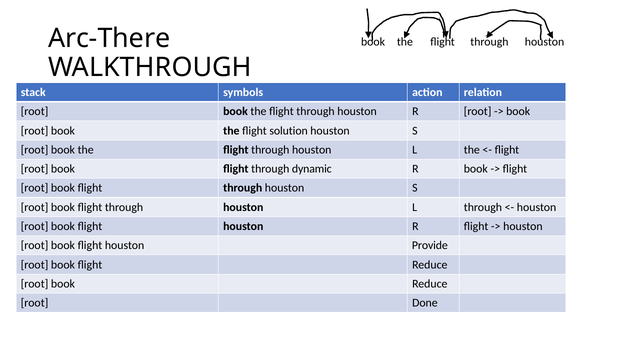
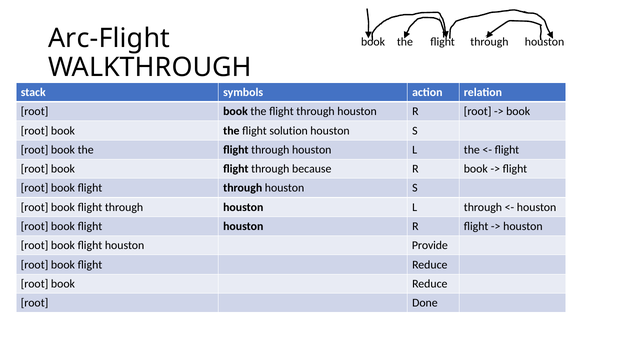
Arc-There: Arc-There -> Arc-Flight (109, 38)
dynamic: dynamic -> because (312, 169)
